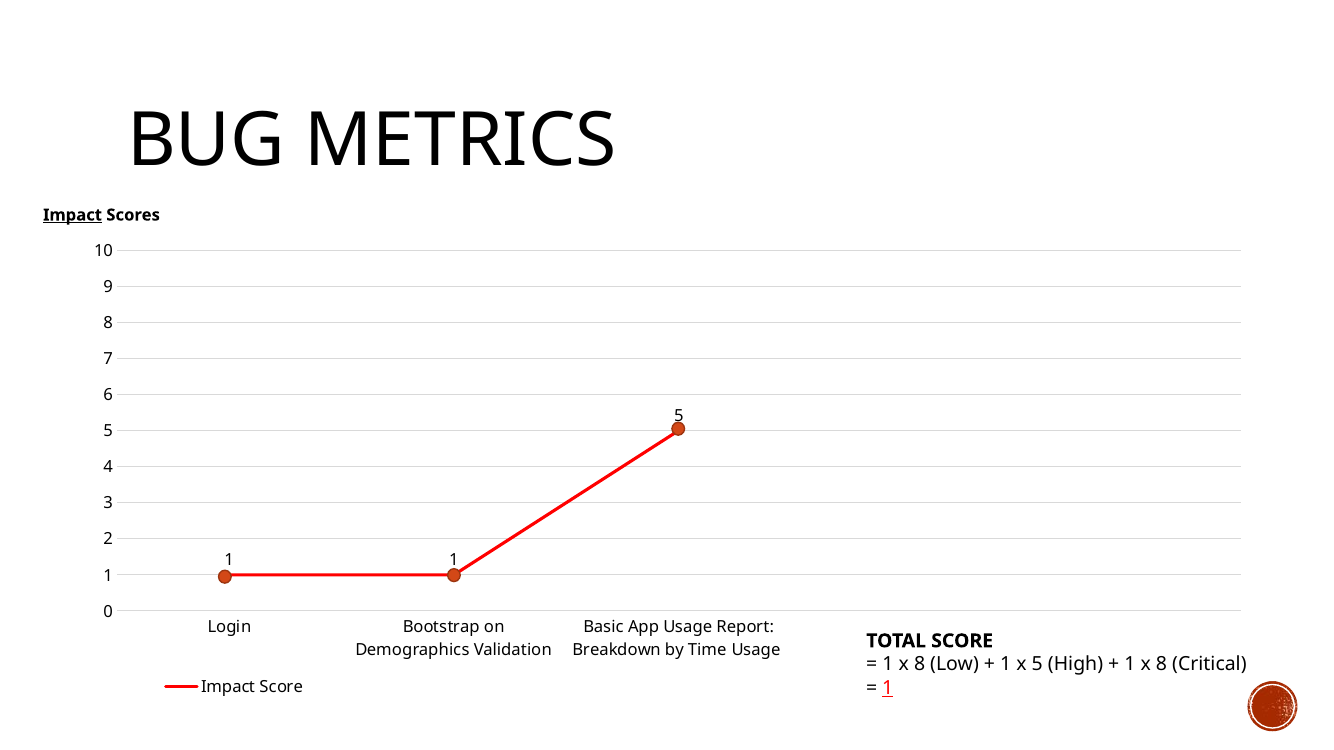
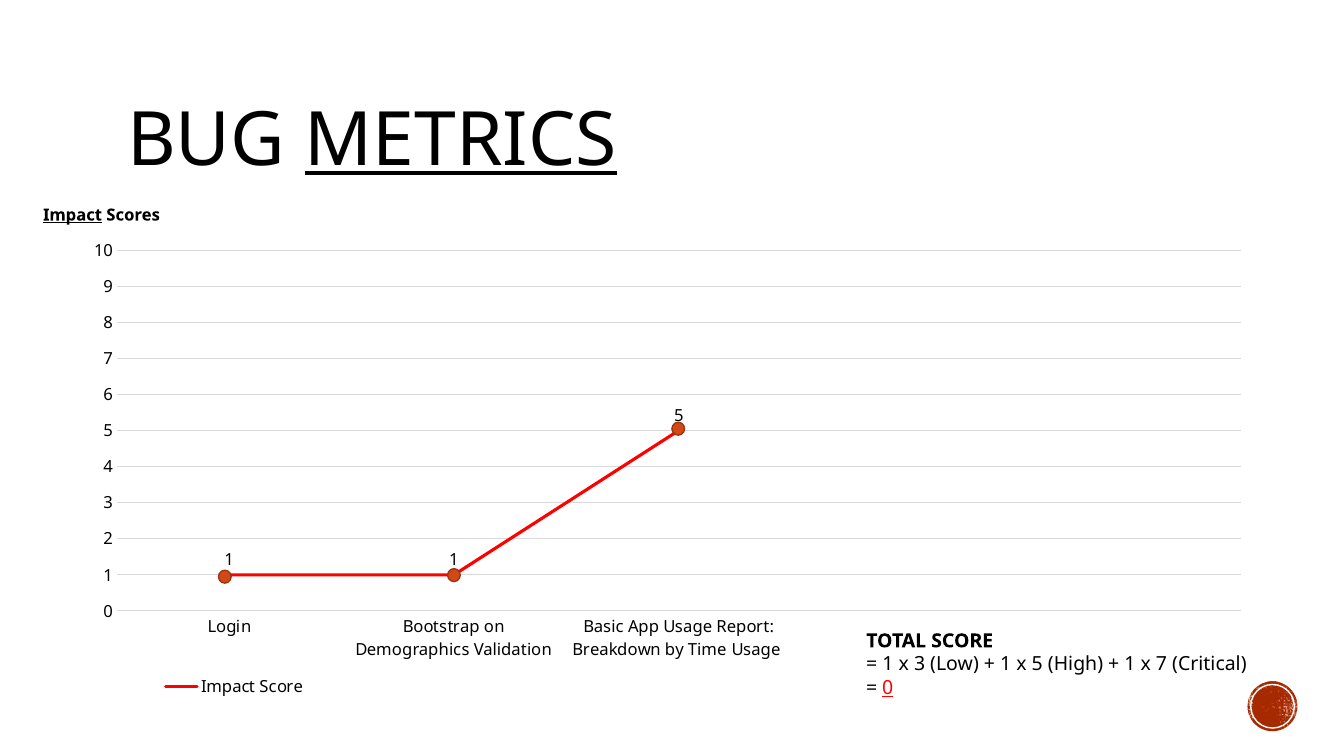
METRICS underline: none -> present (461, 141)
8: 8 -> 3 (920, 665)
8: 8 -> 7 (1161, 665)
1: 1 -> 0 (888, 688)
